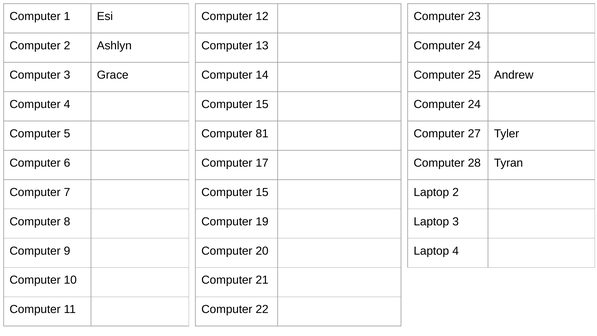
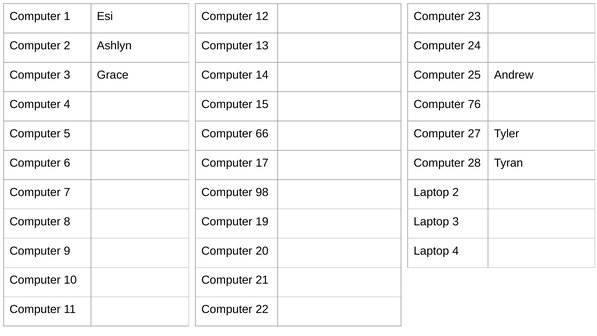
24: 24 -> 76 (474, 104)
81: 81 -> 66 (262, 134)
15: 15 -> 98 (262, 192)
